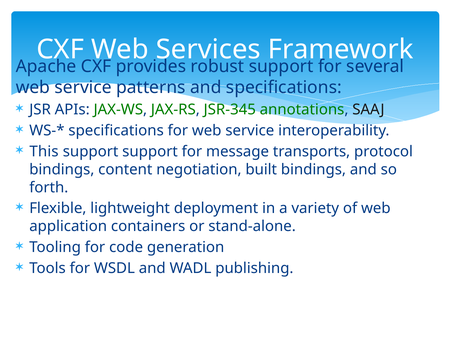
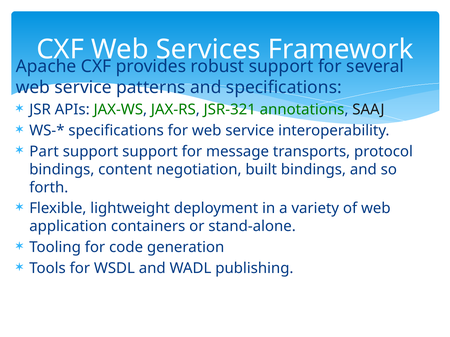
JSR-345: JSR-345 -> JSR-321 (230, 110)
This: This -> Part (44, 152)
